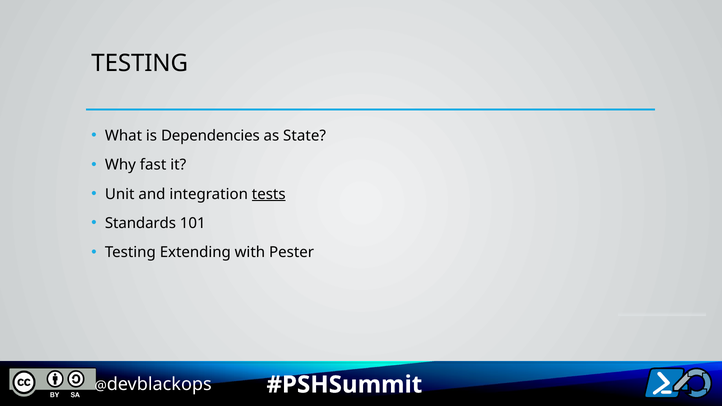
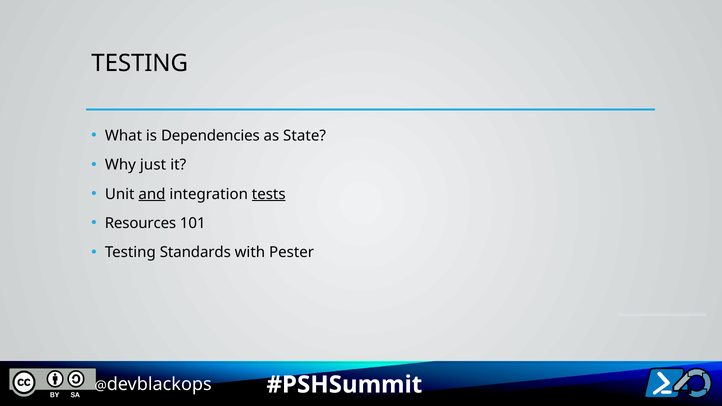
fast: fast -> just (153, 165)
and underline: none -> present (152, 194)
Standards: Standards -> Resources (140, 223)
Extending: Extending -> Standards (195, 252)
